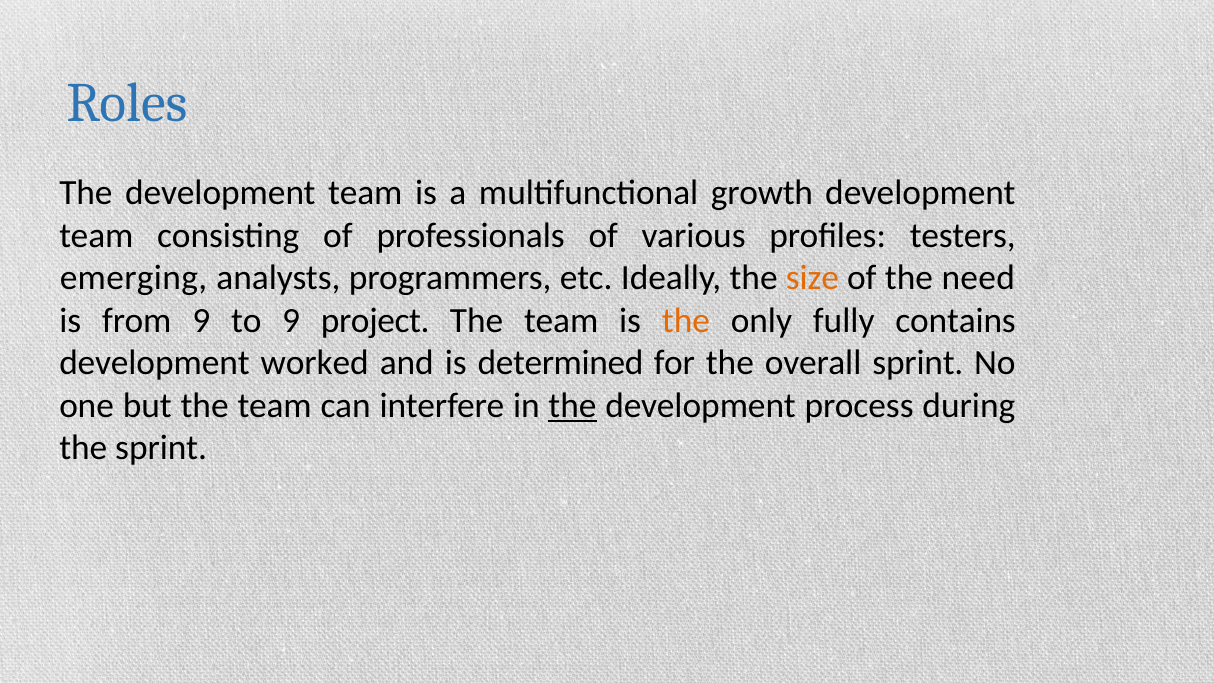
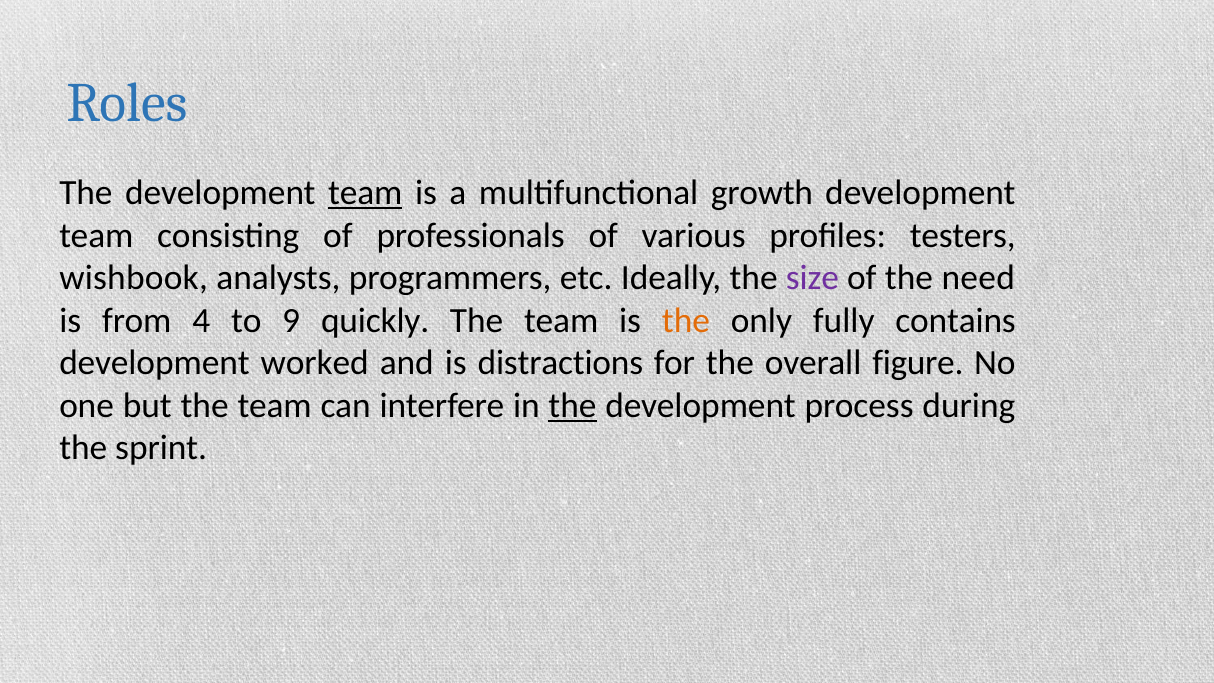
team underline: none -> present (365, 193)
emerging: emerging -> wishbook (134, 278)
size colour: orange -> purple (812, 278)
from 9: 9 -> 4 (201, 321)
project: project -> quickly (375, 321)
determined: determined -> distractions (560, 363)
overall sprint: sprint -> figure (918, 363)
